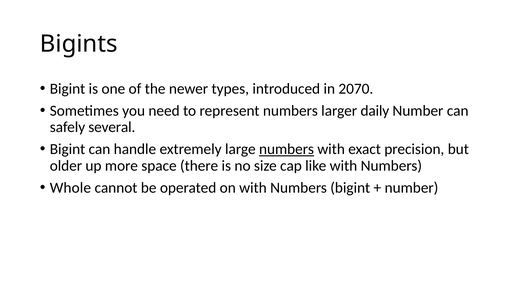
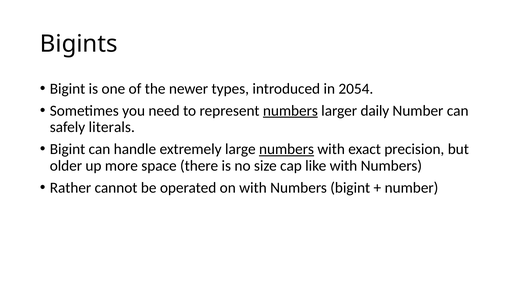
2070: 2070 -> 2054 (356, 89)
numbers underline: none -> present (290, 111)
several: several -> literals (112, 127)
Whole: Whole -> Rather (70, 188)
